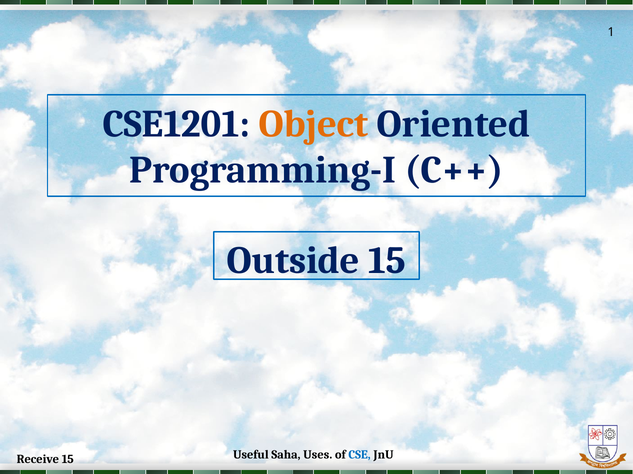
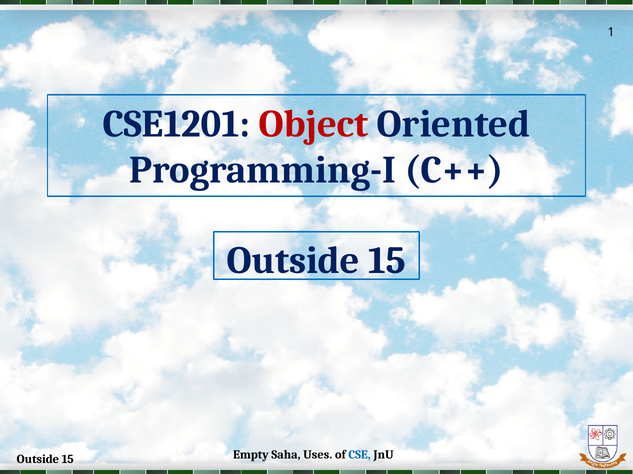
Object colour: orange -> red (314, 124)
Receive: Receive -> Outside (38, 460)
Useful: Useful -> Empty (251, 455)
